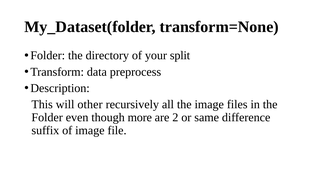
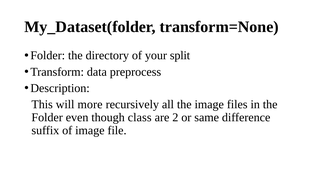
other: other -> more (90, 104)
more: more -> class (140, 117)
